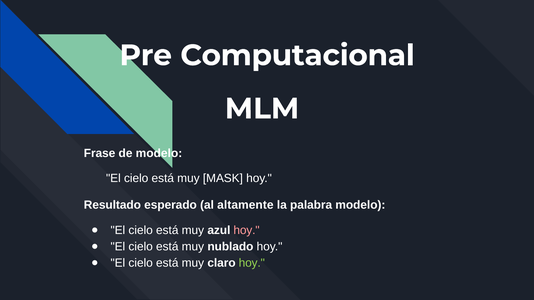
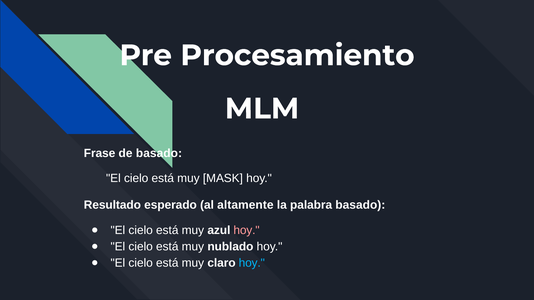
Computacional: Computacional -> Procesamiento (297, 55)
de modelo: modelo -> basado (159, 153)
palabra modelo: modelo -> basado (360, 205)
hoy colour: light green -> light blue (252, 263)
